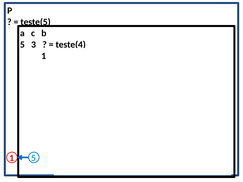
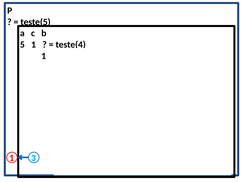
5 3: 3 -> 1 (34, 45)
1 5: 5 -> 3 (34, 158)
